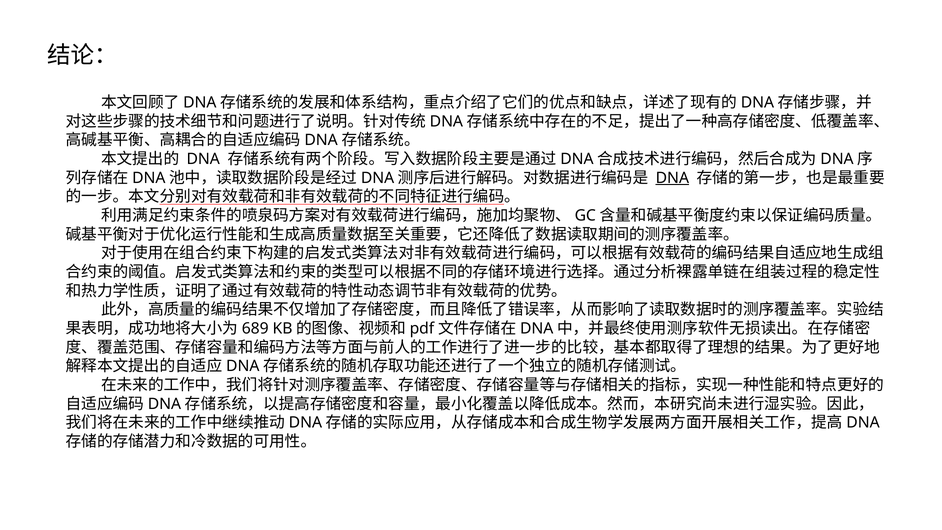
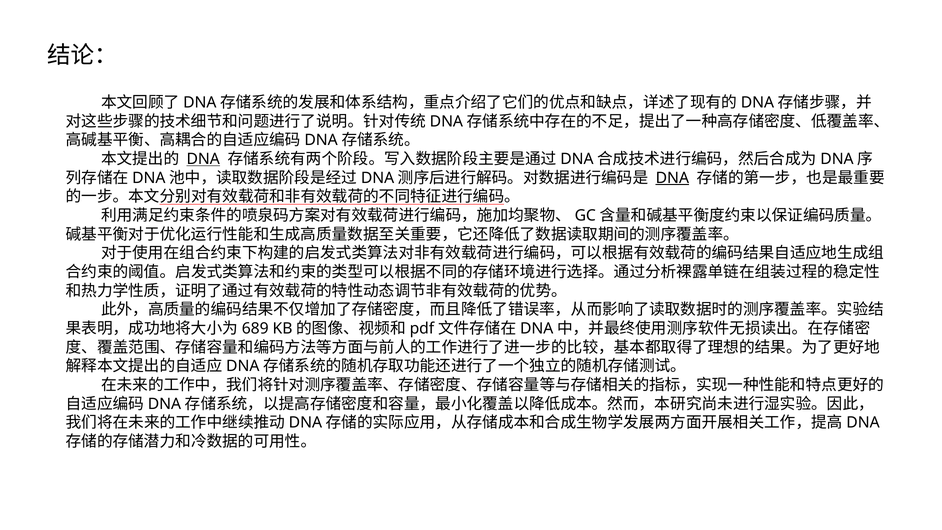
DNA underline: none -> present (203, 159)
